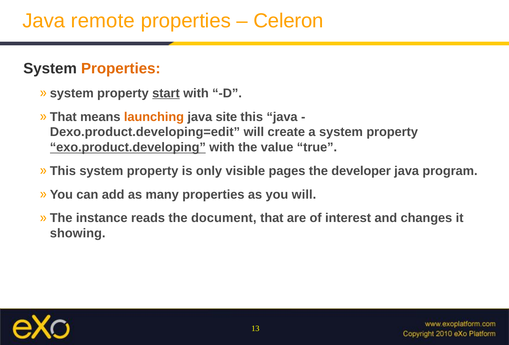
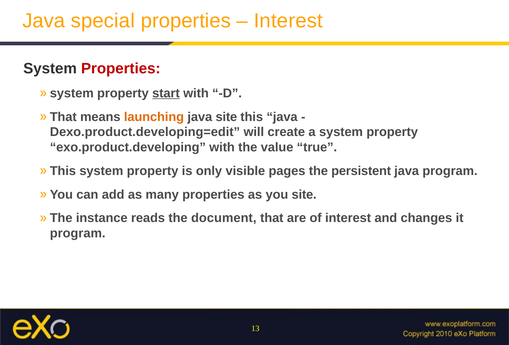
remote: remote -> special (103, 21)
Celeron: Celeron -> Interest (288, 21)
Properties colour: orange -> red (121, 68)
exo.product.developing underline: present -> none (128, 147)
developer: developer -> persistent (361, 171)
you will: will -> site (304, 194)
showing: showing -> program (78, 233)
